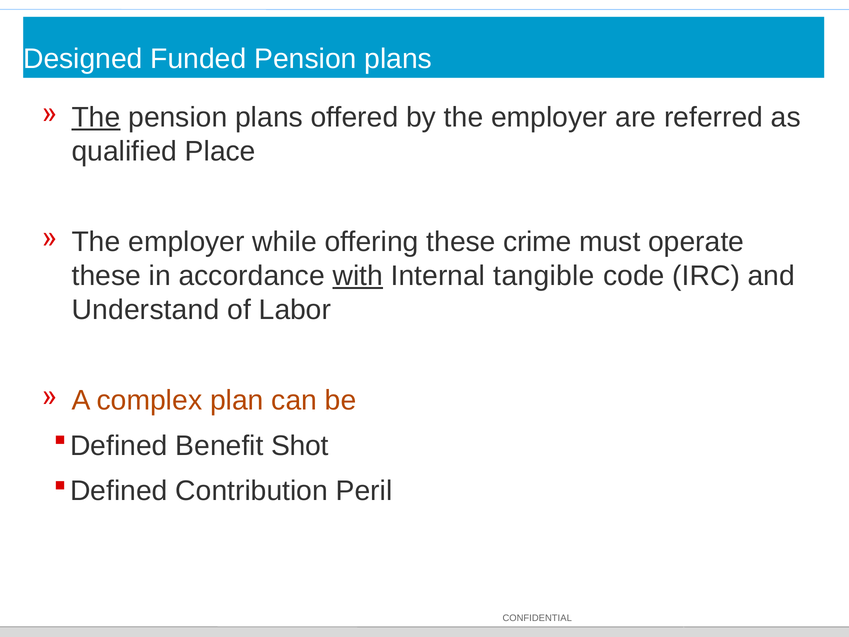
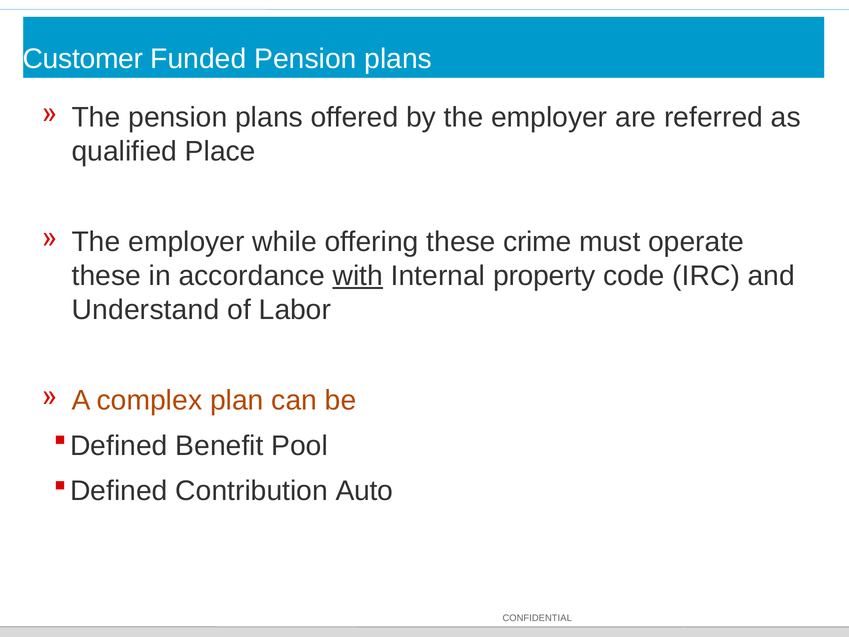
Designed: Designed -> Customer (83, 59)
The underline: present -> none (96, 117)
tangible: tangible -> property (544, 276)
Shot: Shot -> Pool (300, 446)
Peril: Peril -> Auto (364, 491)
